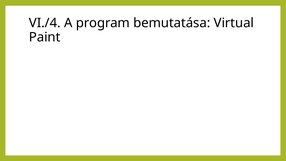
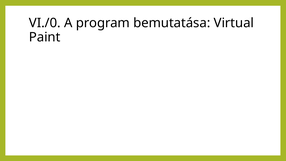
VI./4: VI./4 -> VI./0 (45, 23)
